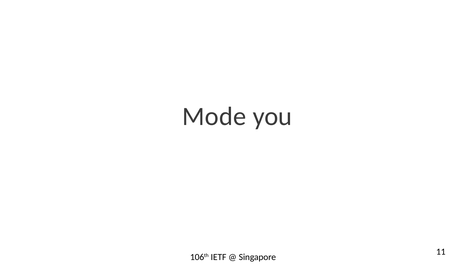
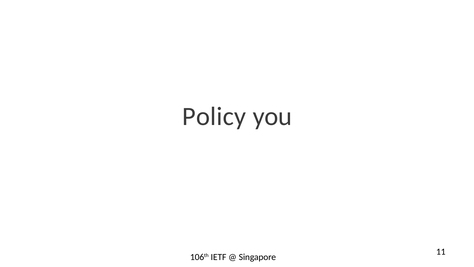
Mode: Mode -> Policy (214, 116)
